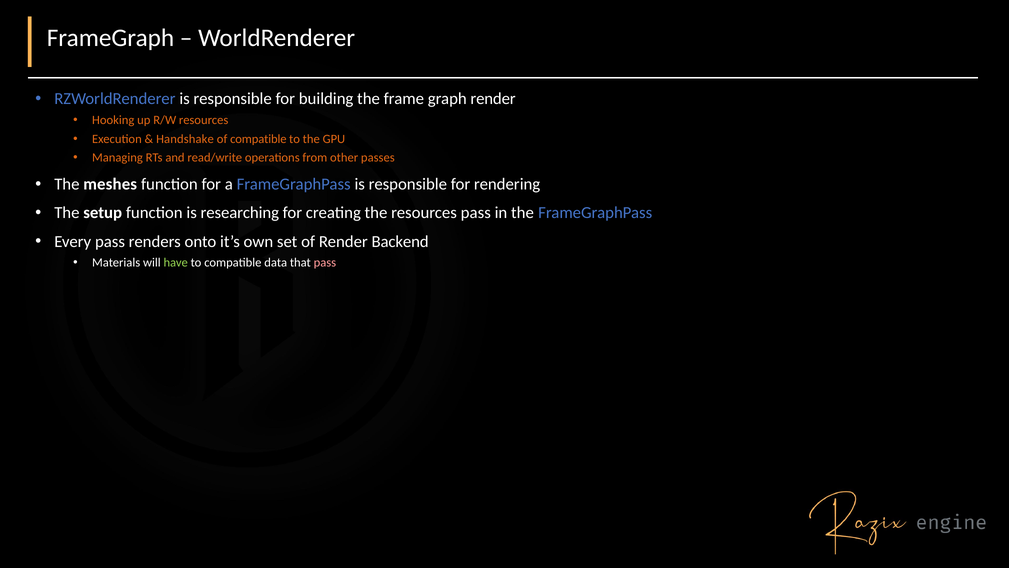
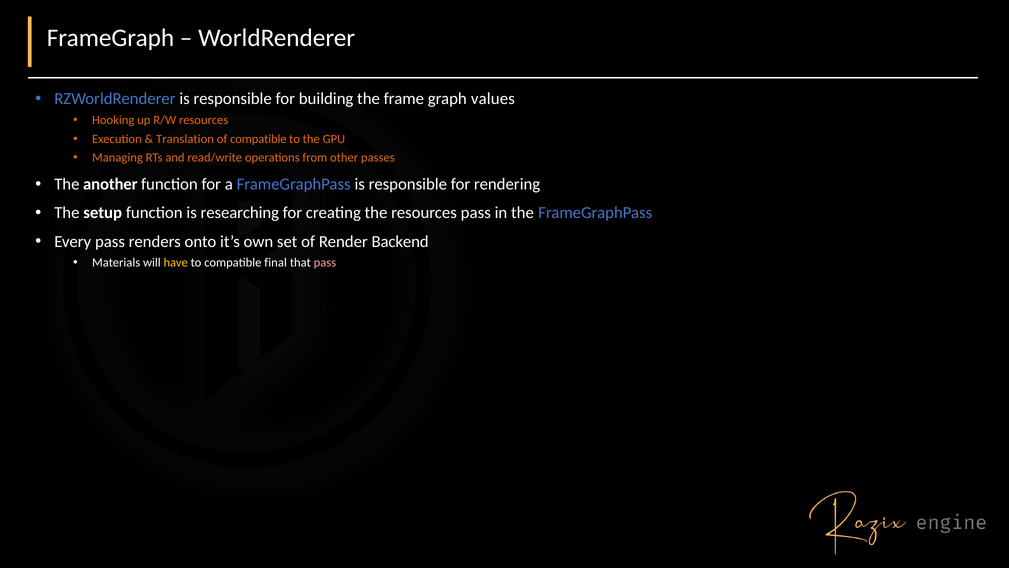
graph render: render -> values (493, 99)
Handshake: Handshake -> Translation (185, 139)
meshes: meshes -> another (110, 184)
have colour: light green -> yellow (176, 263)
data: data -> final (276, 263)
